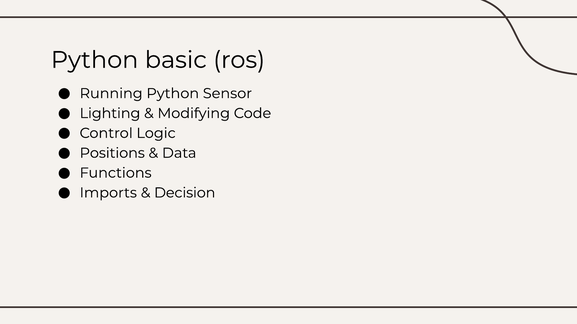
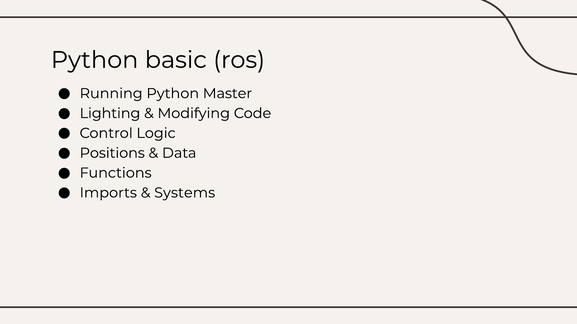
Sensor: Sensor -> Master (227, 94)
Decision: Decision -> Systems (185, 193)
